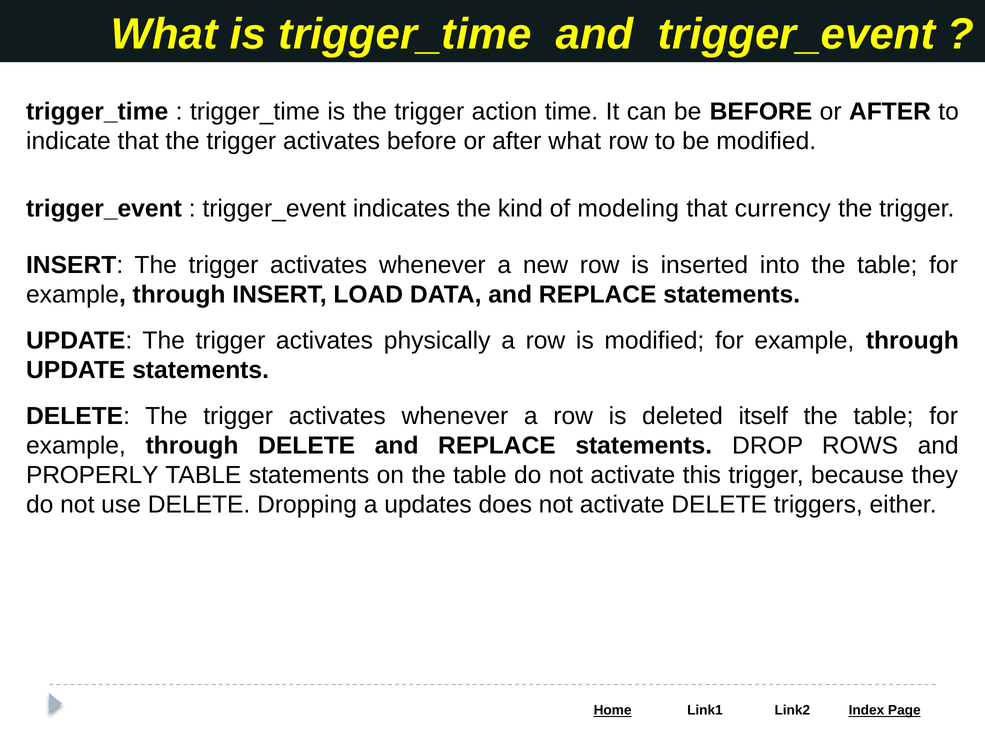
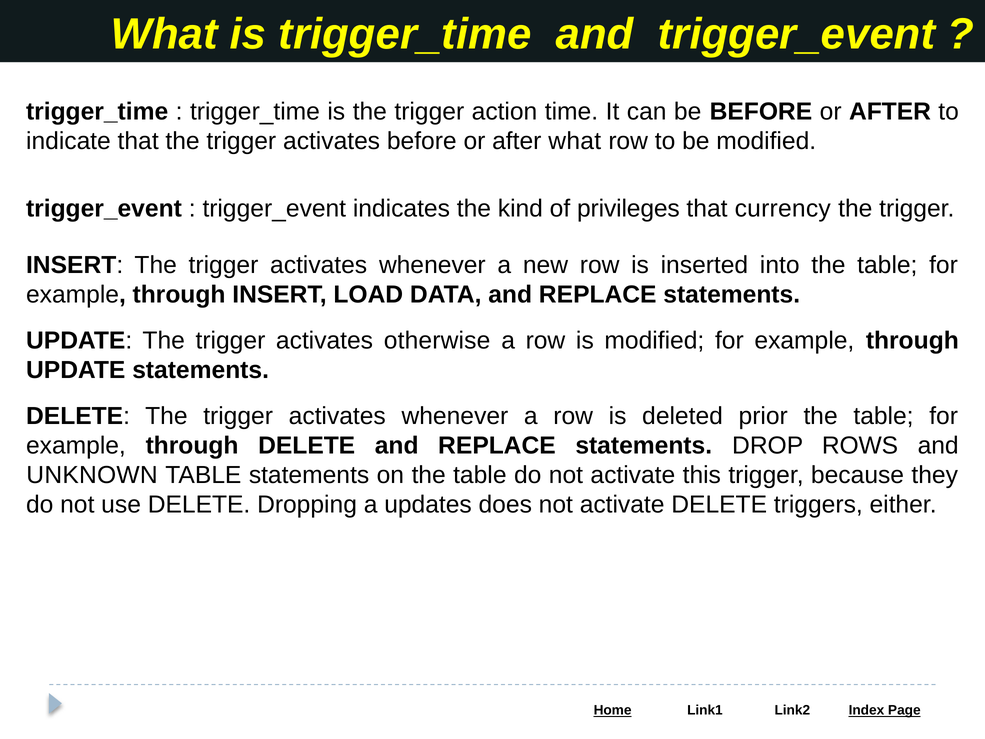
modeling: modeling -> privileges (628, 209)
physically: physically -> otherwise (437, 340)
itself: itself -> prior (763, 416)
PROPERLY: PROPERLY -> UNKNOWN (92, 475)
